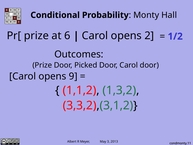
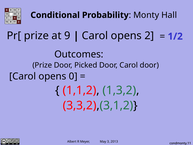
6: 6 -> 9 (67, 36)
9: 9 -> 0 (73, 76)
